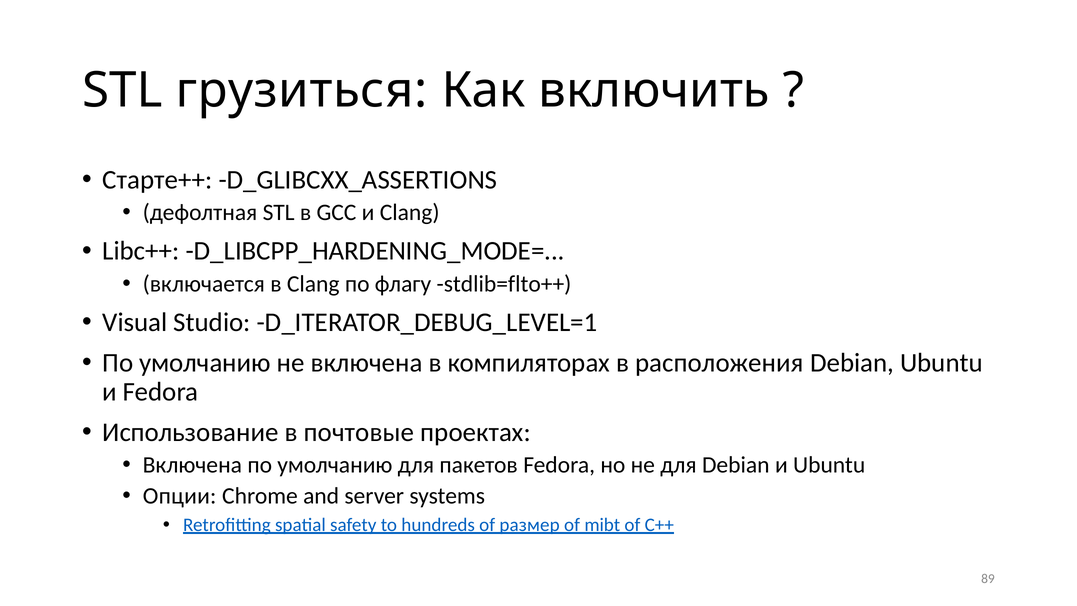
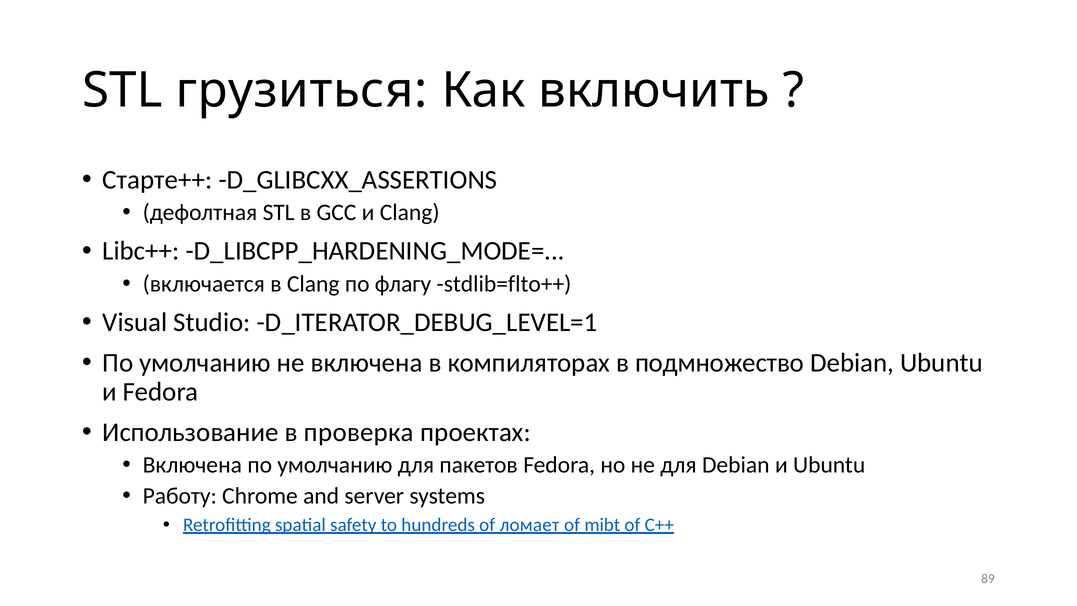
расположения: расположения -> подмножество (719, 363)
почтовые: почтовые -> проверка (359, 432)
Опции: Опции -> Работу (180, 496)
размер: размер -> ломает (530, 525)
